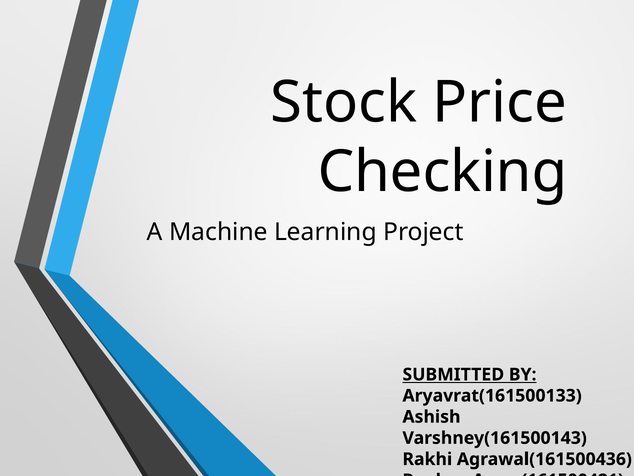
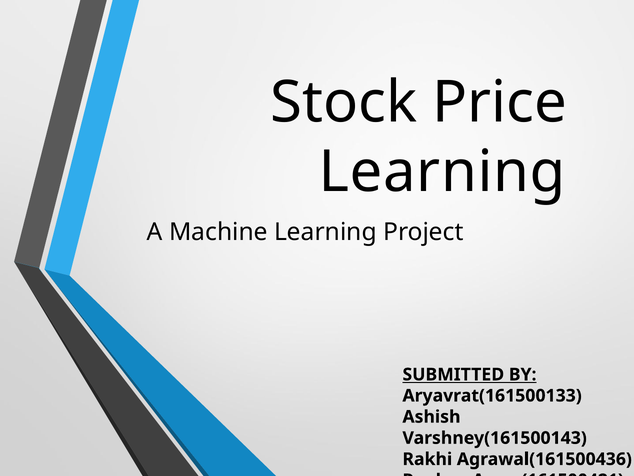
Checking: Checking -> Learning (442, 172)
